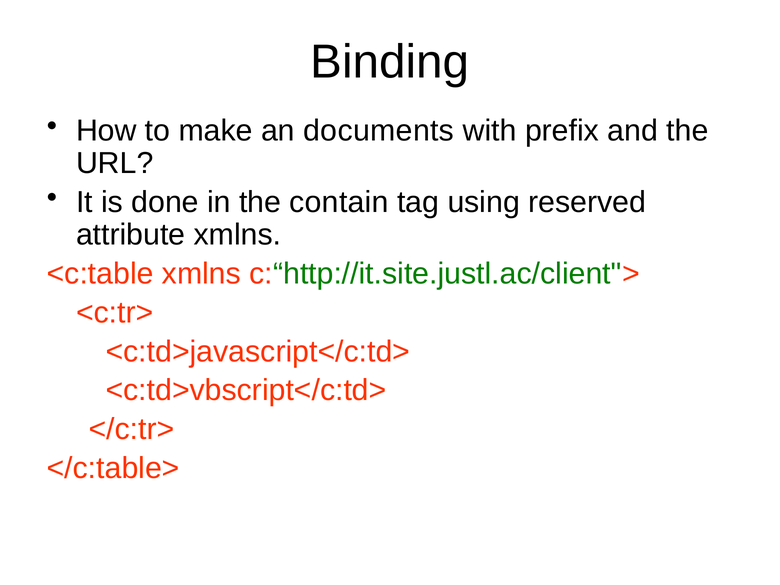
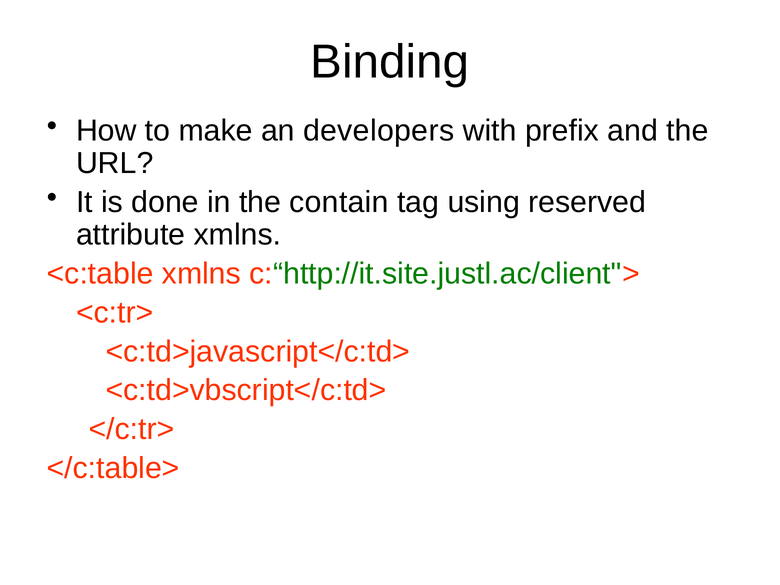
documents: documents -> developers (379, 131)
